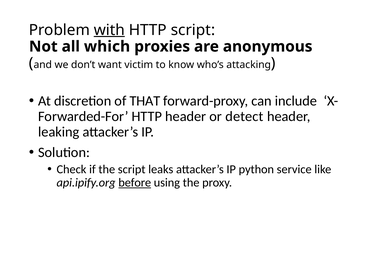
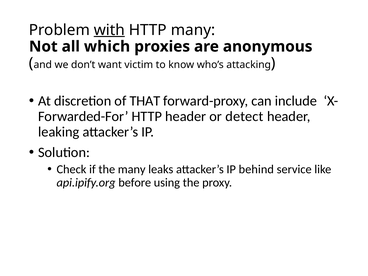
HTTP script: script -> many (193, 30)
the script: script -> many (132, 169)
python: python -> behind (256, 169)
before underline: present -> none (135, 183)
